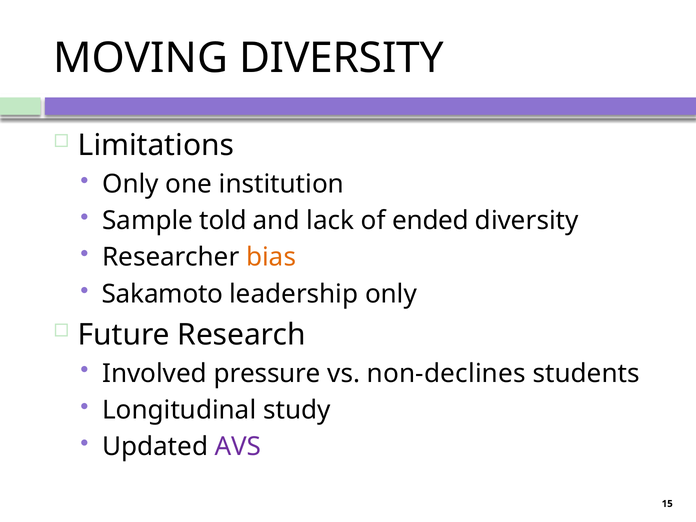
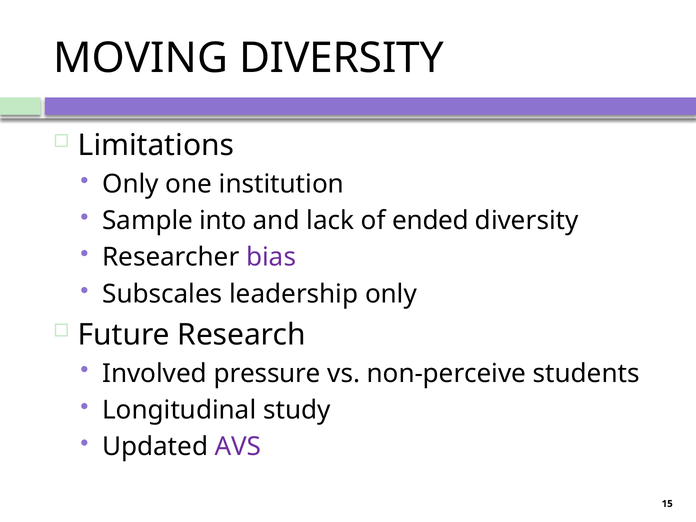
told: told -> into (223, 221)
bias colour: orange -> purple (271, 257)
Sakamoto: Sakamoto -> Subscales (162, 294)
non-declines: non-declines -> non-perceive (446, 373)
